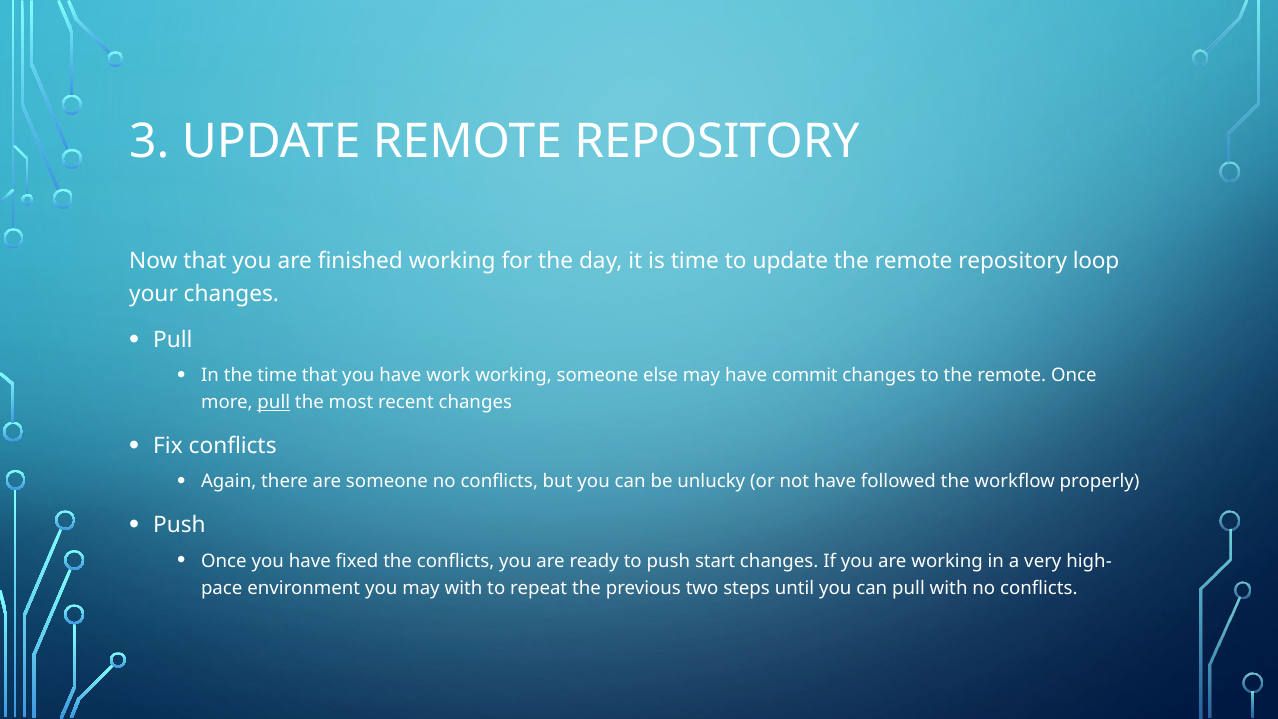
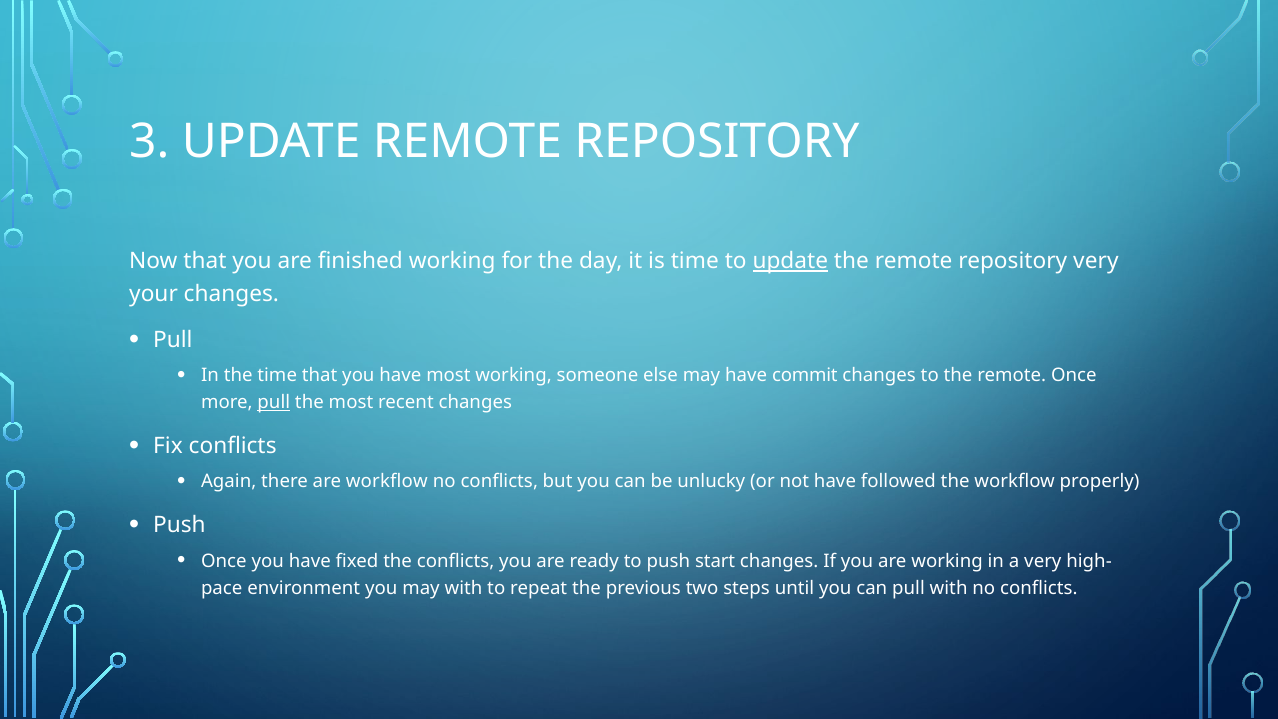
update underline: none -> present (790, 261)
repository loop: loop -> very (1096, 261)
have work: work -> most (448, 375)
are someone: someone -> workflow (387, 482)
